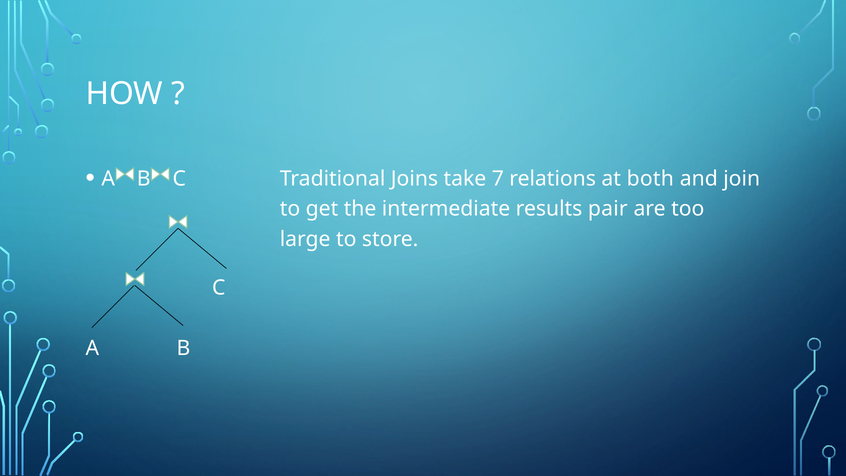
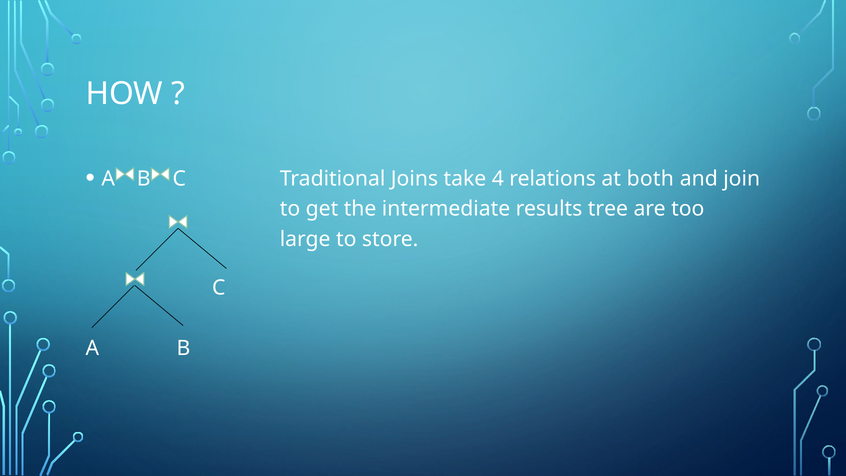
7: 7 -> 4 (498, 178)
pair: pair -> tree (608, 209)
